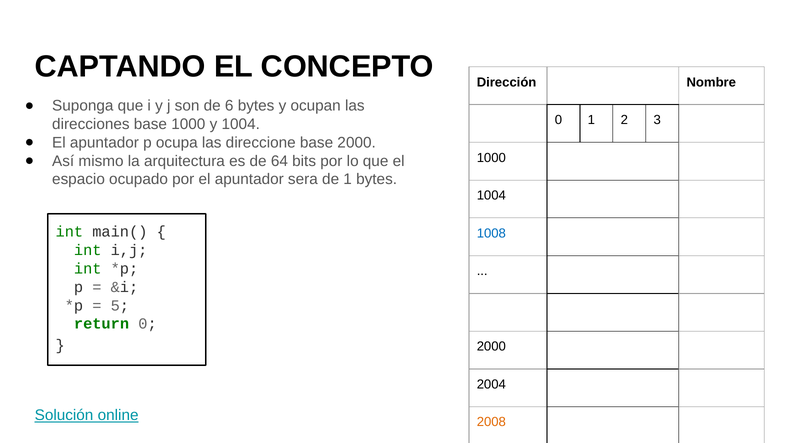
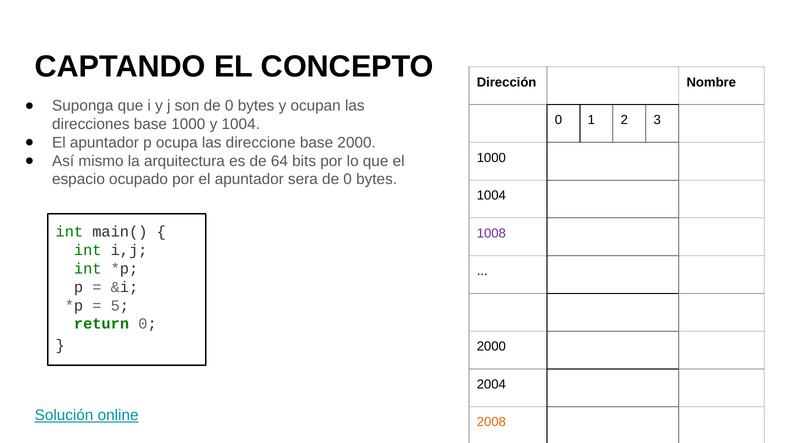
son de 6: 6 -> 0 (229, 106)
sera de 1: 1 -> 0 (348, 179)
1008 colour: blue -> purple (491, 233)
